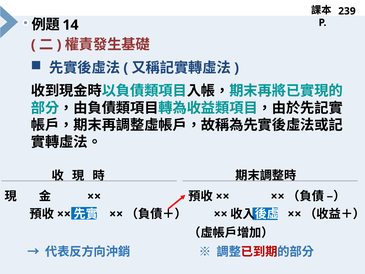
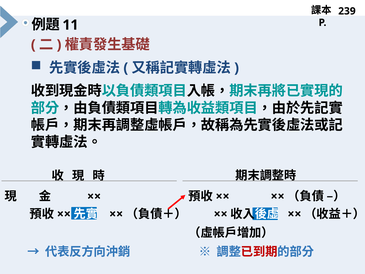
14: 14 -> 11 (70, 25)
